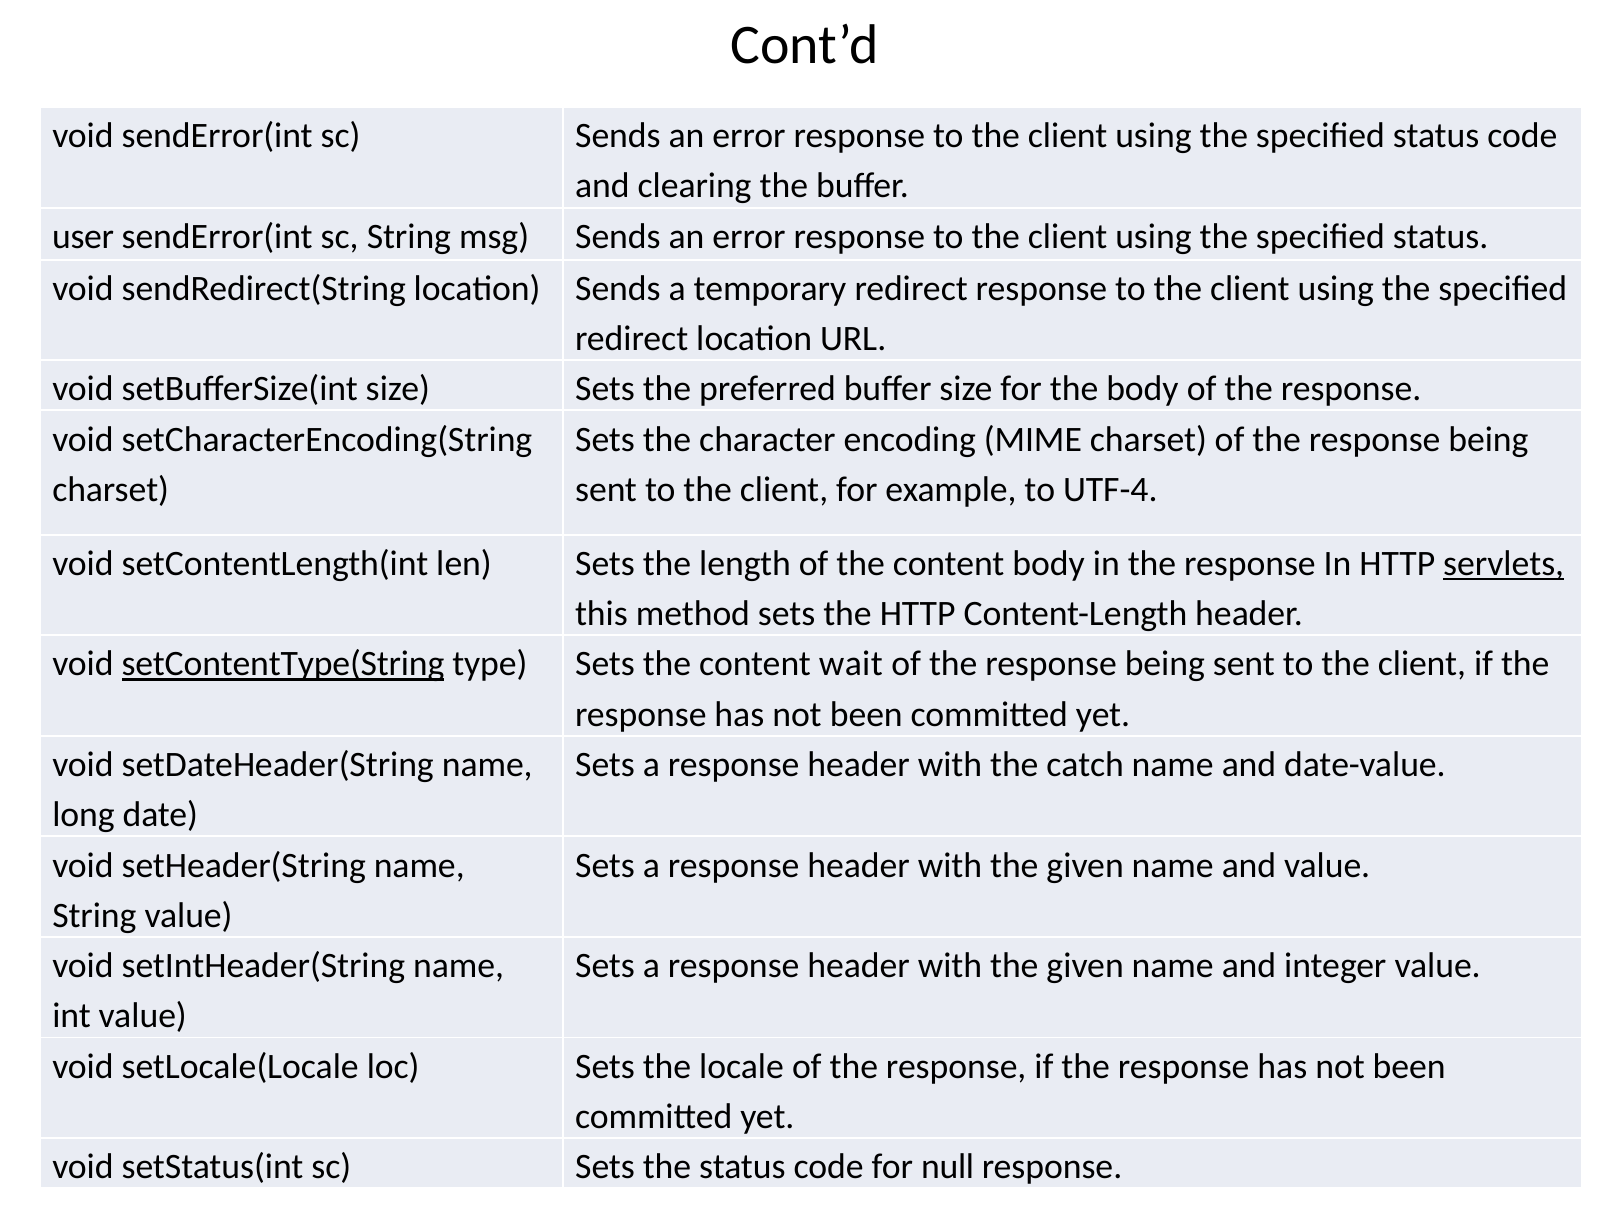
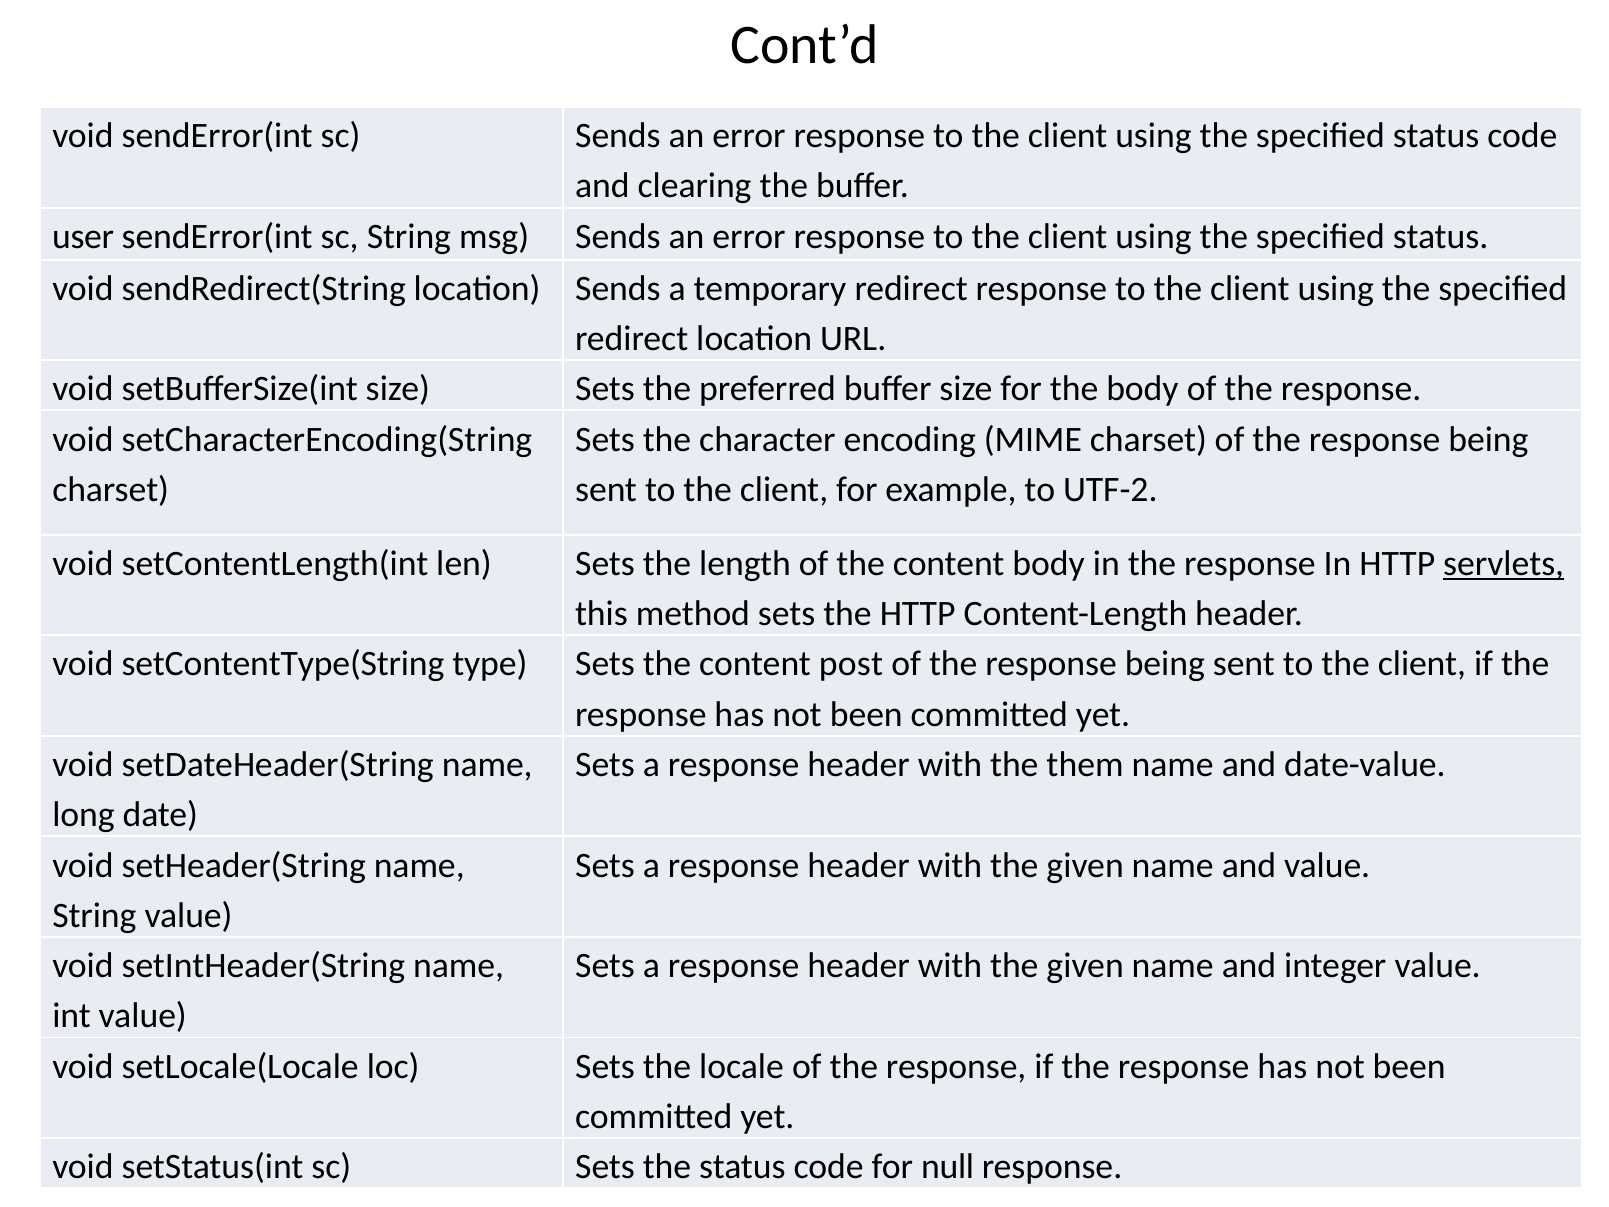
UTF-4: UTF-4 -> UTF-2 (1110, 489)
setContentType(String underline: present -> none (283, 664)
wait: wait -> post (851, 664)
catch: catch -> them (1085, 765)
